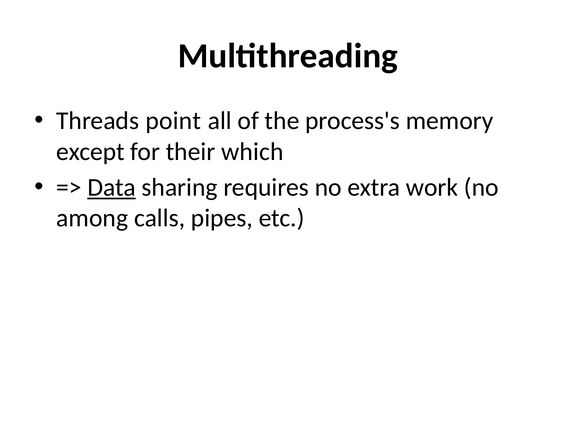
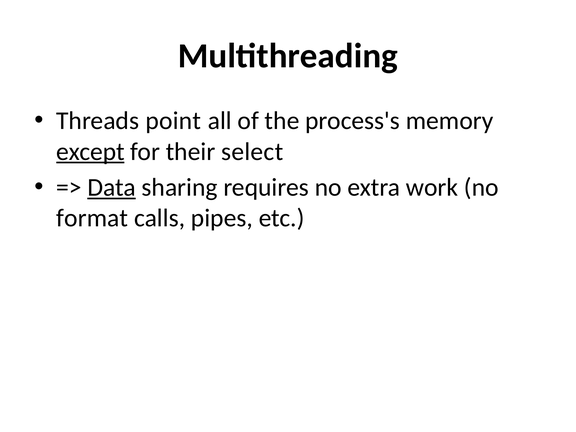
except underline: none -> present (90, 152)
which: which -> select (252, 152)
among: among -> format (92, 218)
